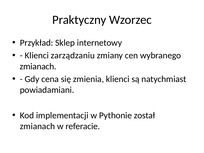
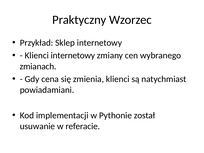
Klienci zarządzaniu: zarządzaniu -> internetowy (73, 55)
zmianach: zmianach -> usuwanie (37, 126)
